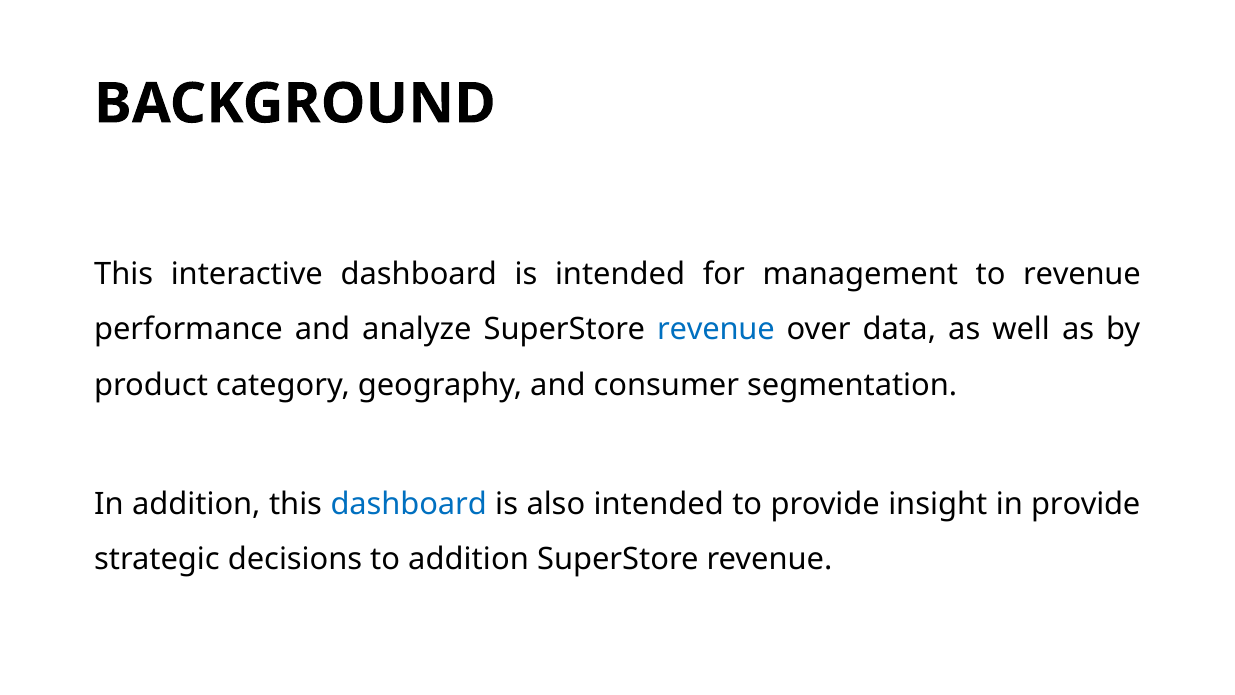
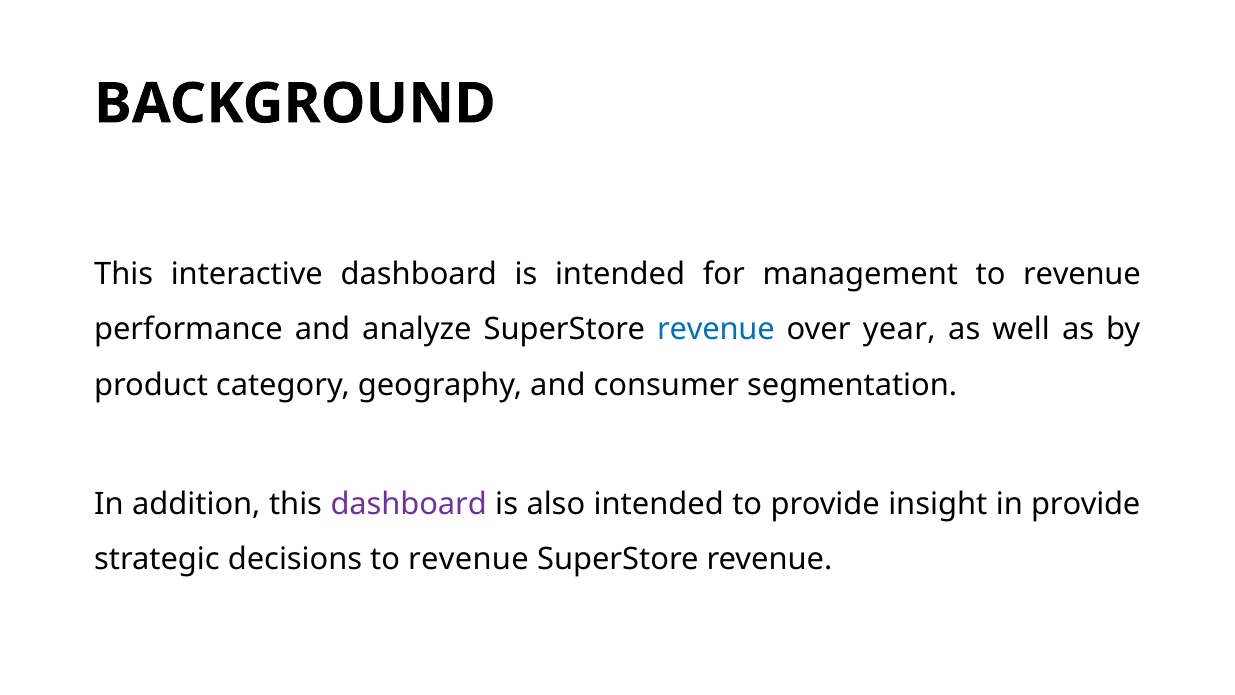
data: data -> year (899, 329)
dashboard colour: blue -> purple (409, 504)
decisions to addition: addition -> revenue (468, 560)
